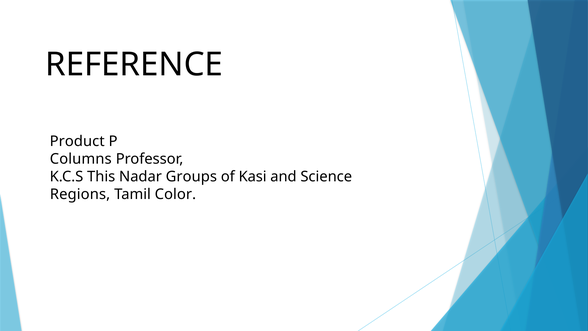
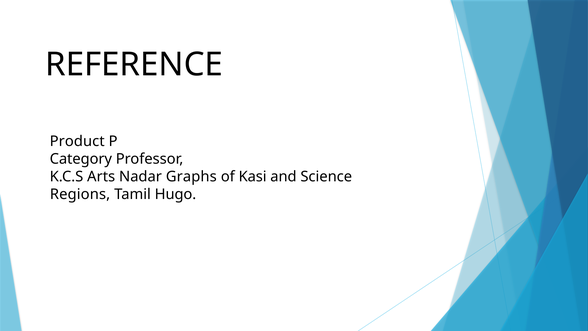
Columns: Columns -> Category (81, 159)
This: This -> Arts (101, 176)
Groups: Groups -> Graphs (191, 176)
Color: Color -> Hugo (175, 194)
